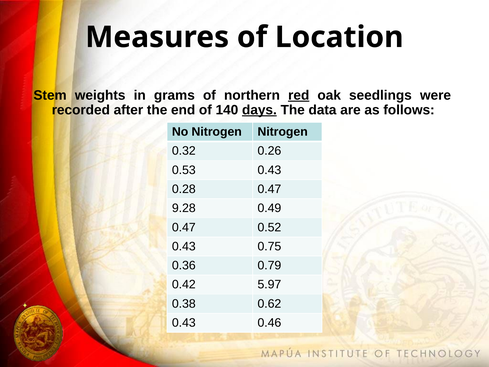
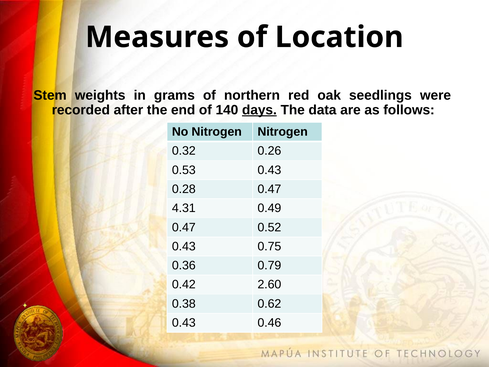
red underline: present -> none (299, 95)
9.28: 9.28 -> 4.31 (184, 208)
5.97: 5.97 -> 2.60 (269, 284)
